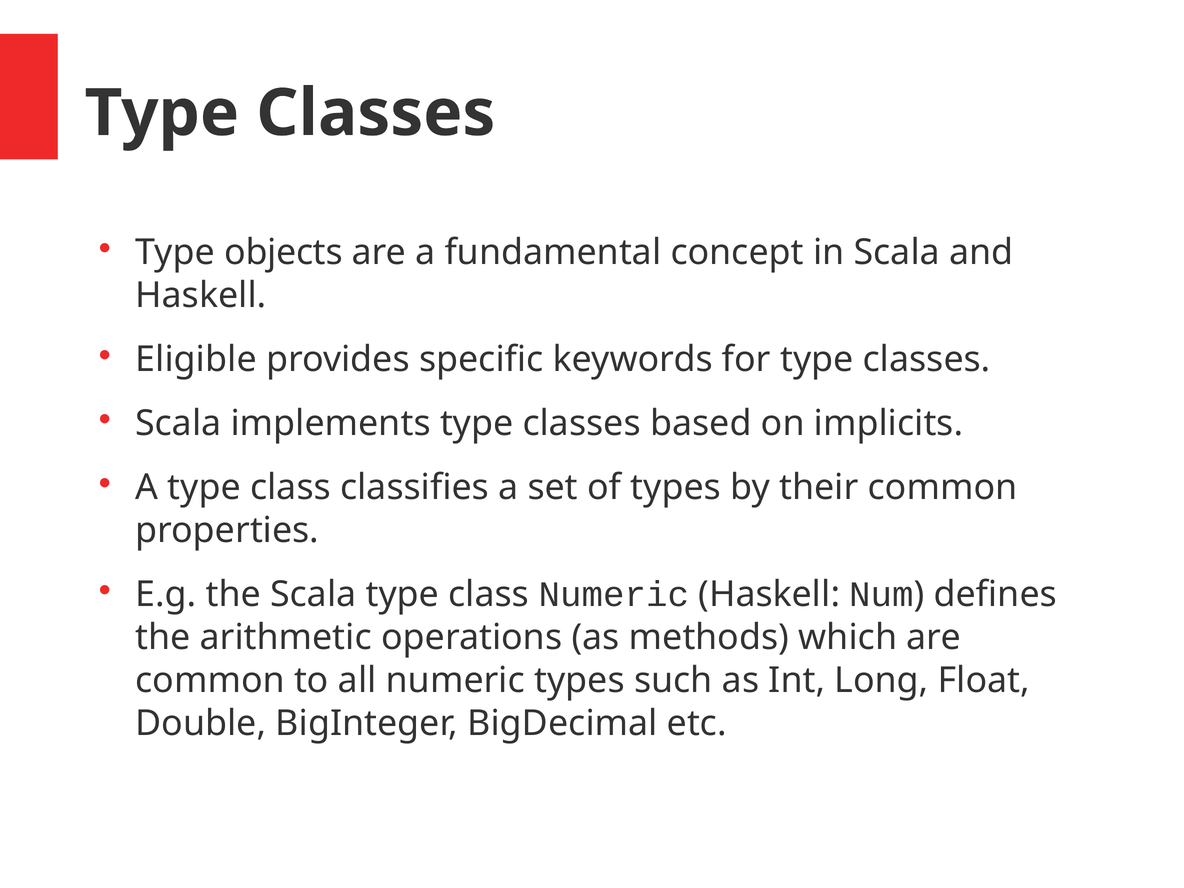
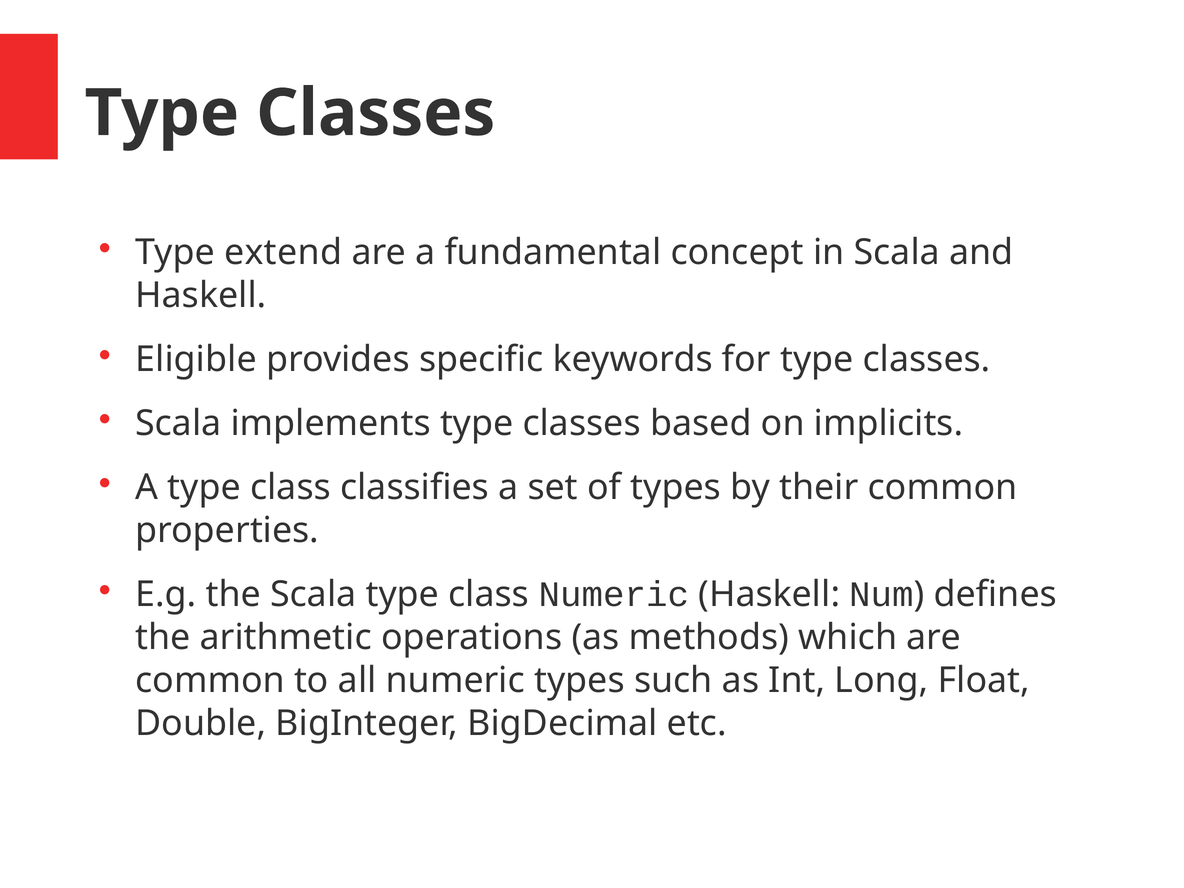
objects: objects -> extend (283, 252)
